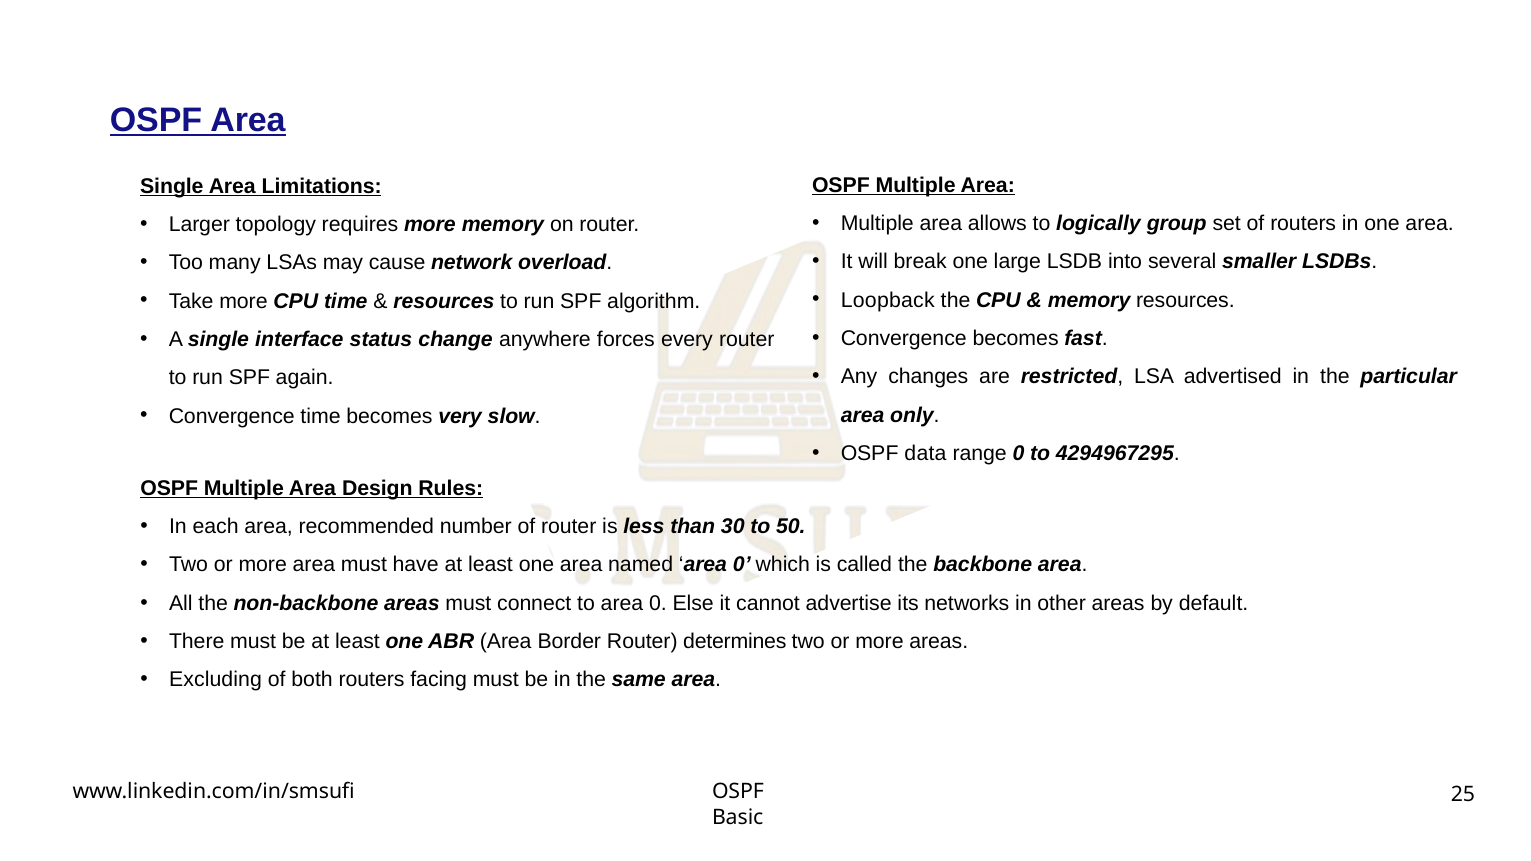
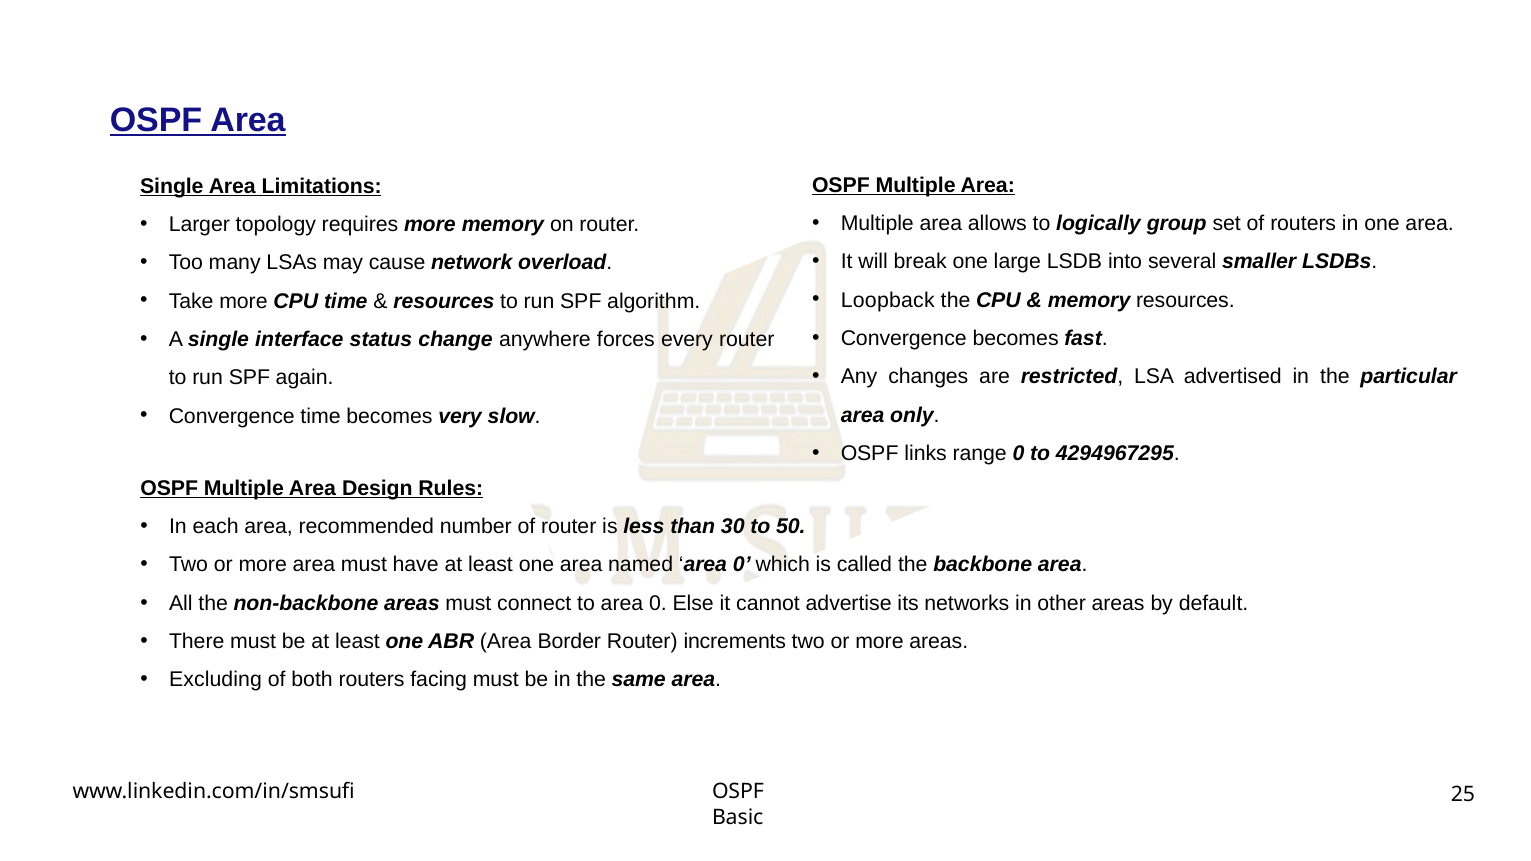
data: data -> links (926, 453)
determines: determines -> increments (735, 642)
